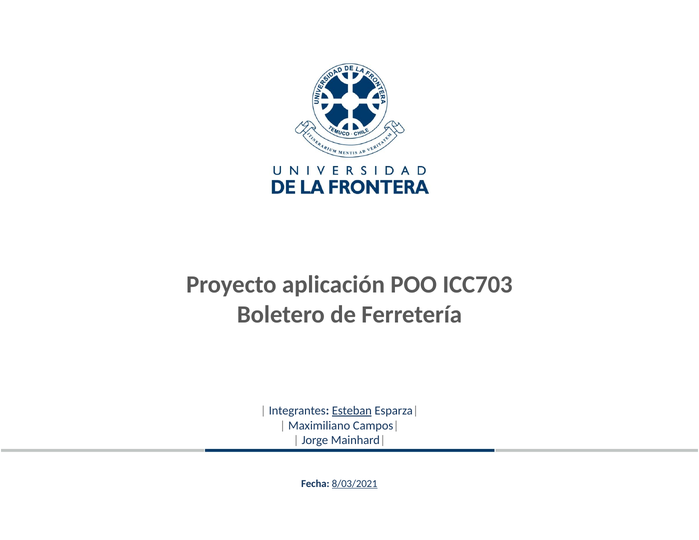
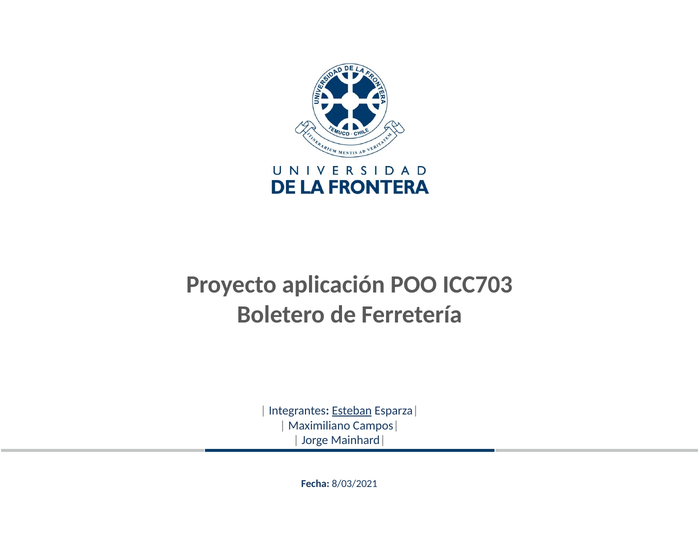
8/03/2021 underline: present -> none (355, 484)
